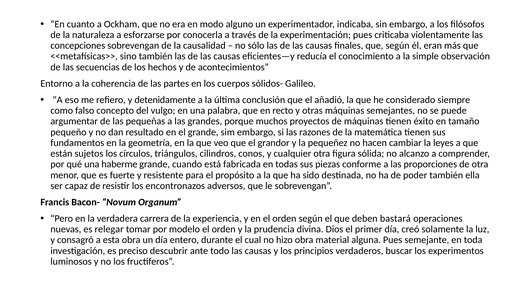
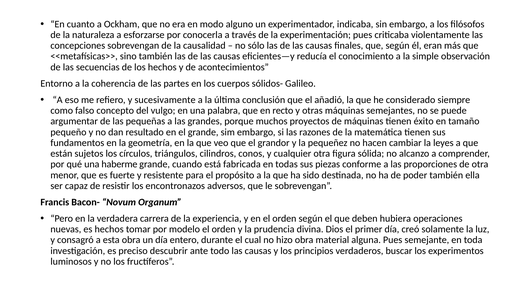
detenidamente: detenidamente -> sucesivamente (165, 100)
bastará: bastará -> hubiera (395, 218)
es relegar: relegar -> hechos (109, 229)
